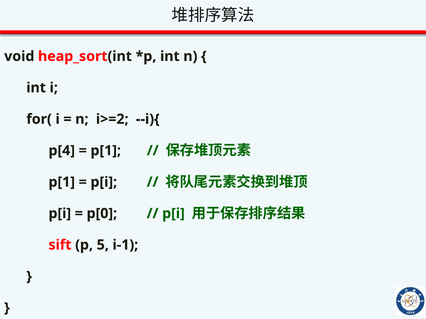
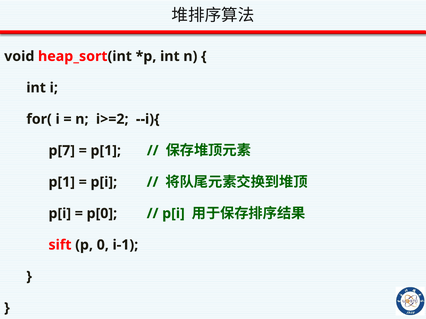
p[4: p[4 -> p[7 (62, 151)
5: 5 -> 0 (103, 245)
